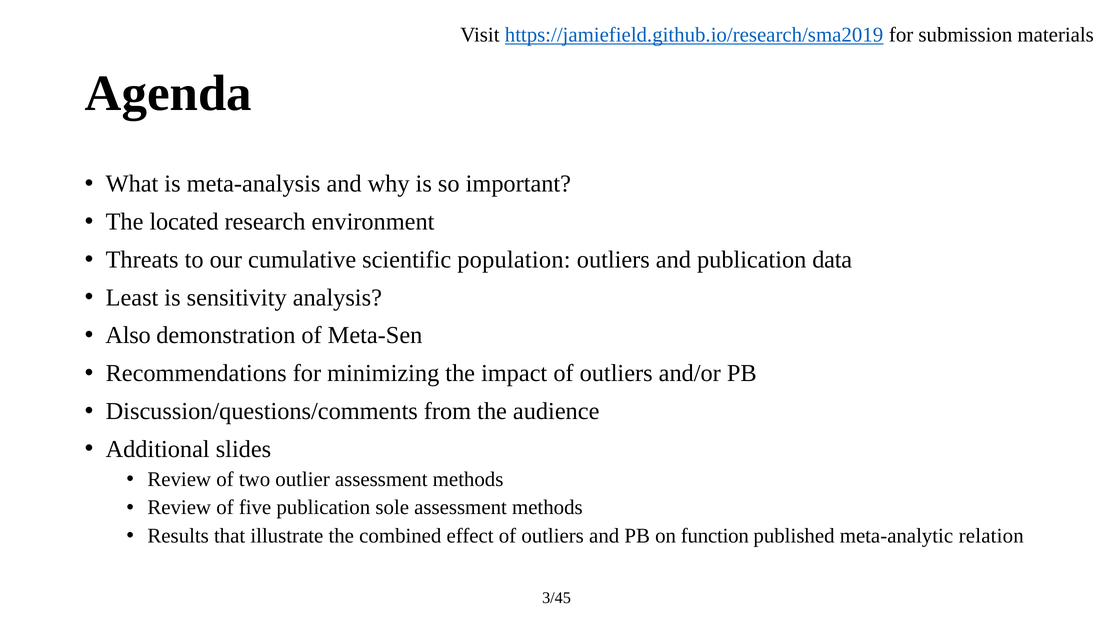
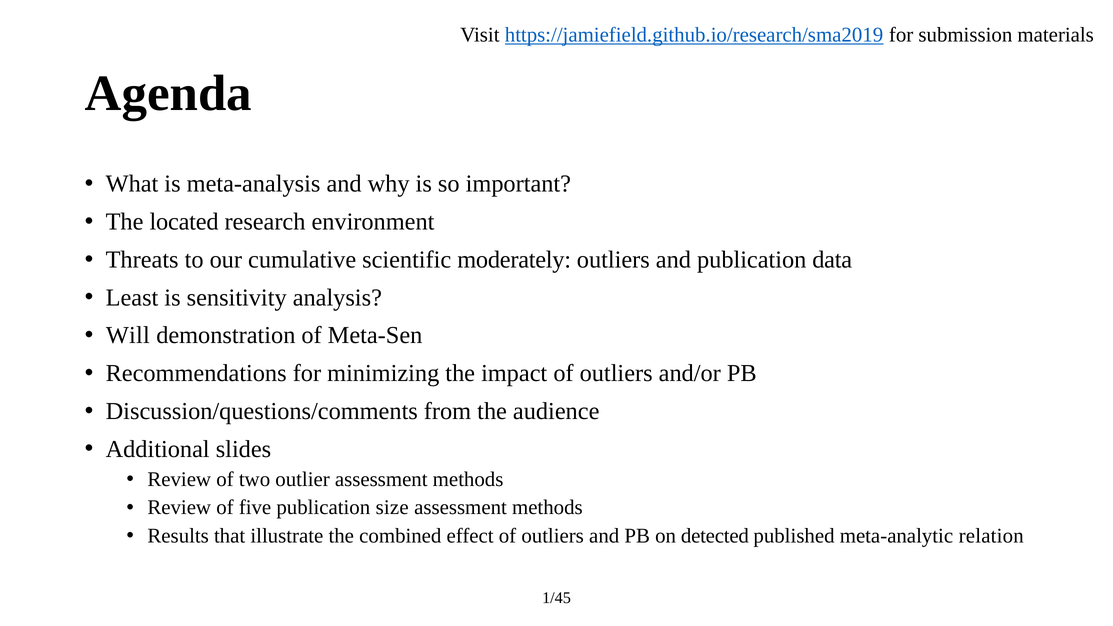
population: population -> moderately (514, 260)
Also: Also -> Will (128, 335)
sole: sole -> size (392, 508)
function: function -> detected (715, 536)
3/45: 3/45 -> 1/45 (557, 598)
